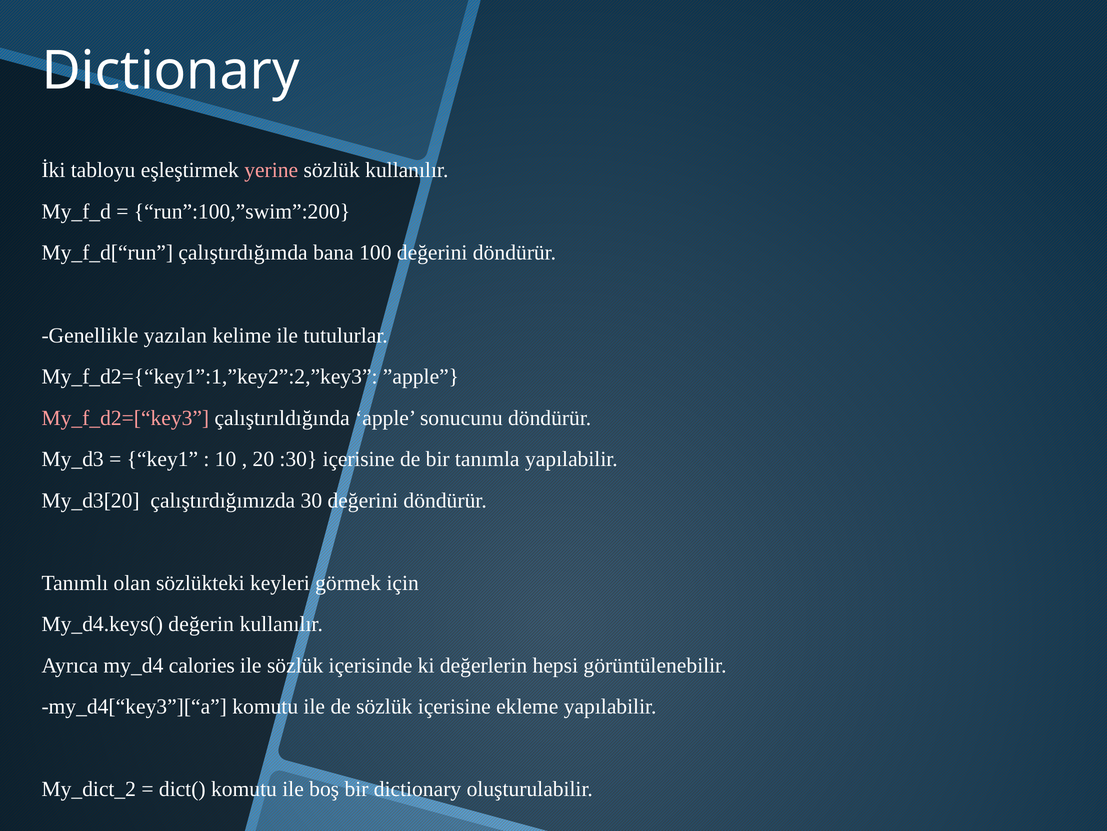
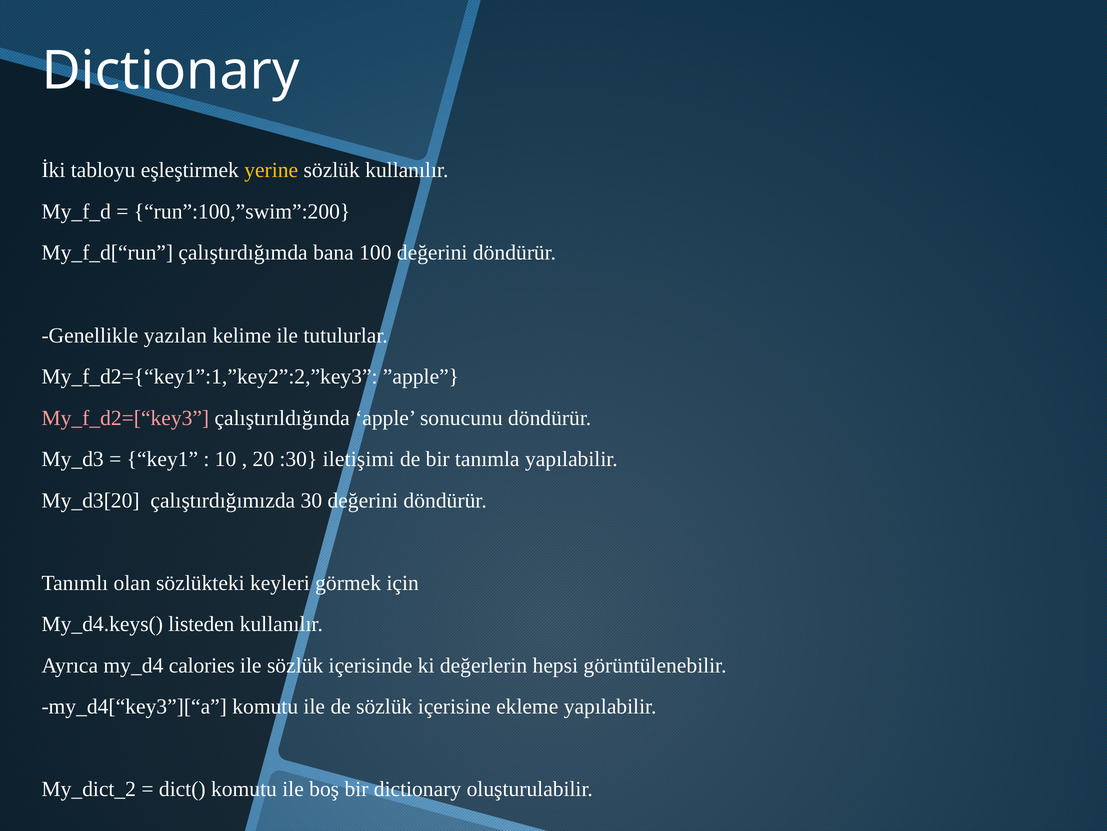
yerine colour: pink -> yellow (271, 170)
:30 içerisine: içerisine -> iletişimi (359, 459)
değerin: değerin -> listeden (201, 624)
